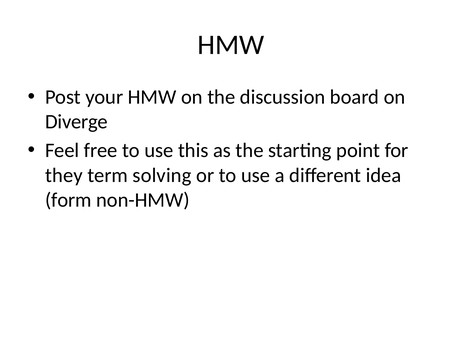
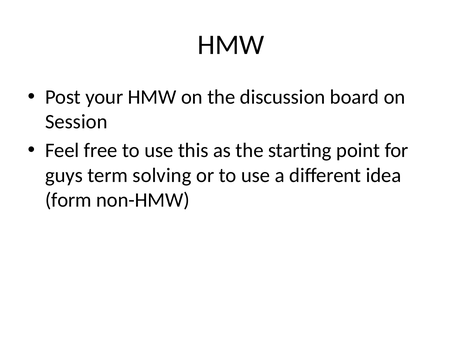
Diverge: Diverge -> Session (76, 122)
they: they -> guys (64, 175)
